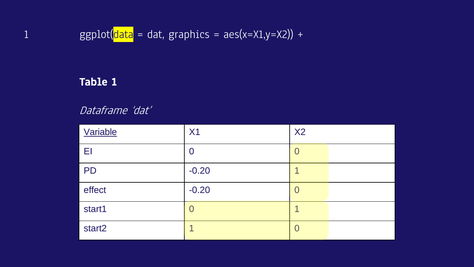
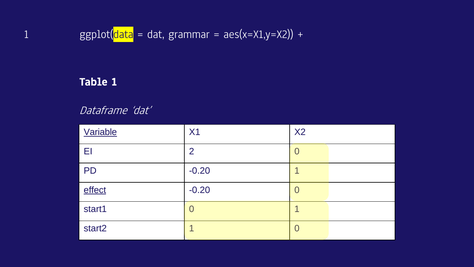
graphics: graphics -> grammar (189, 34)
EI 0: 0 -> 2 (192, 151)
effect underline: none -> present (95, 190)
